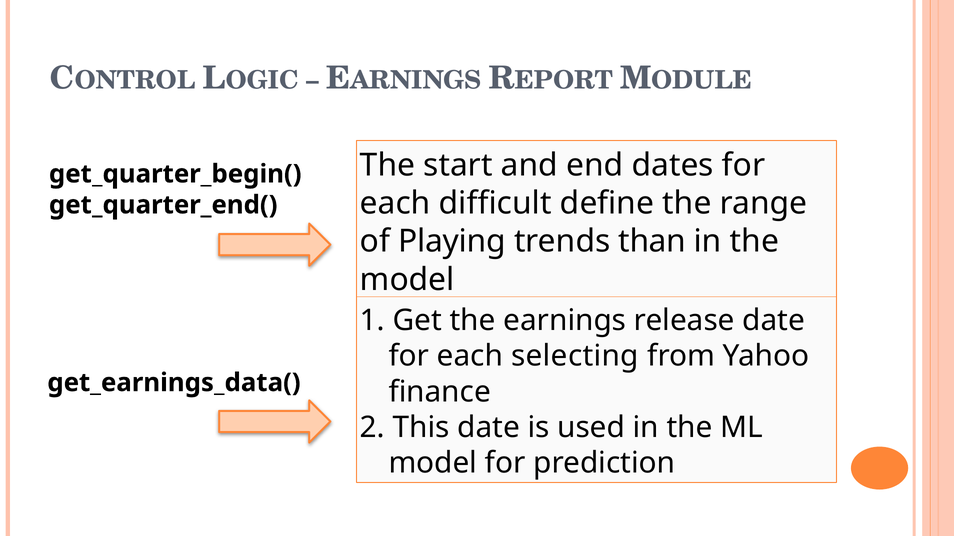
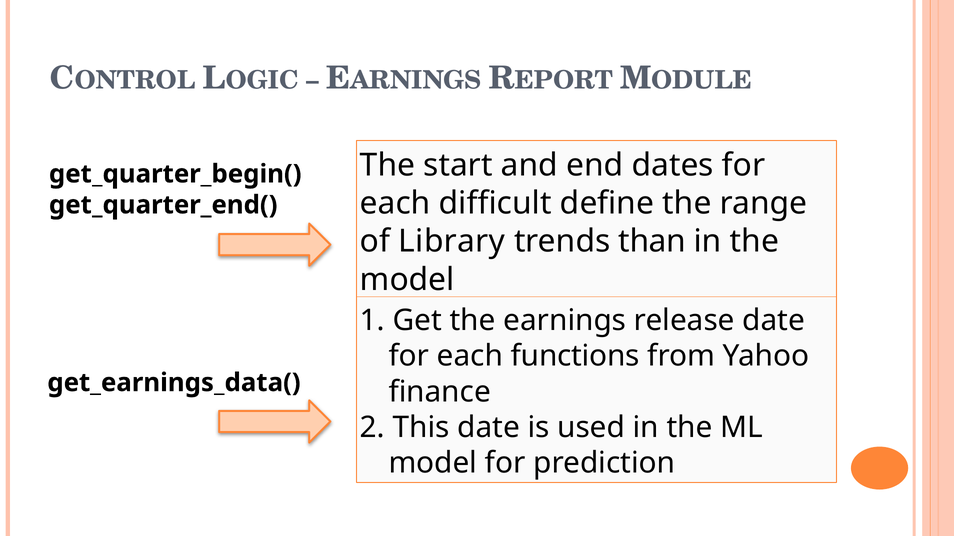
Playing: Playing -> Library (452, 242)
selecting: selecting -> functions (575, 356)
